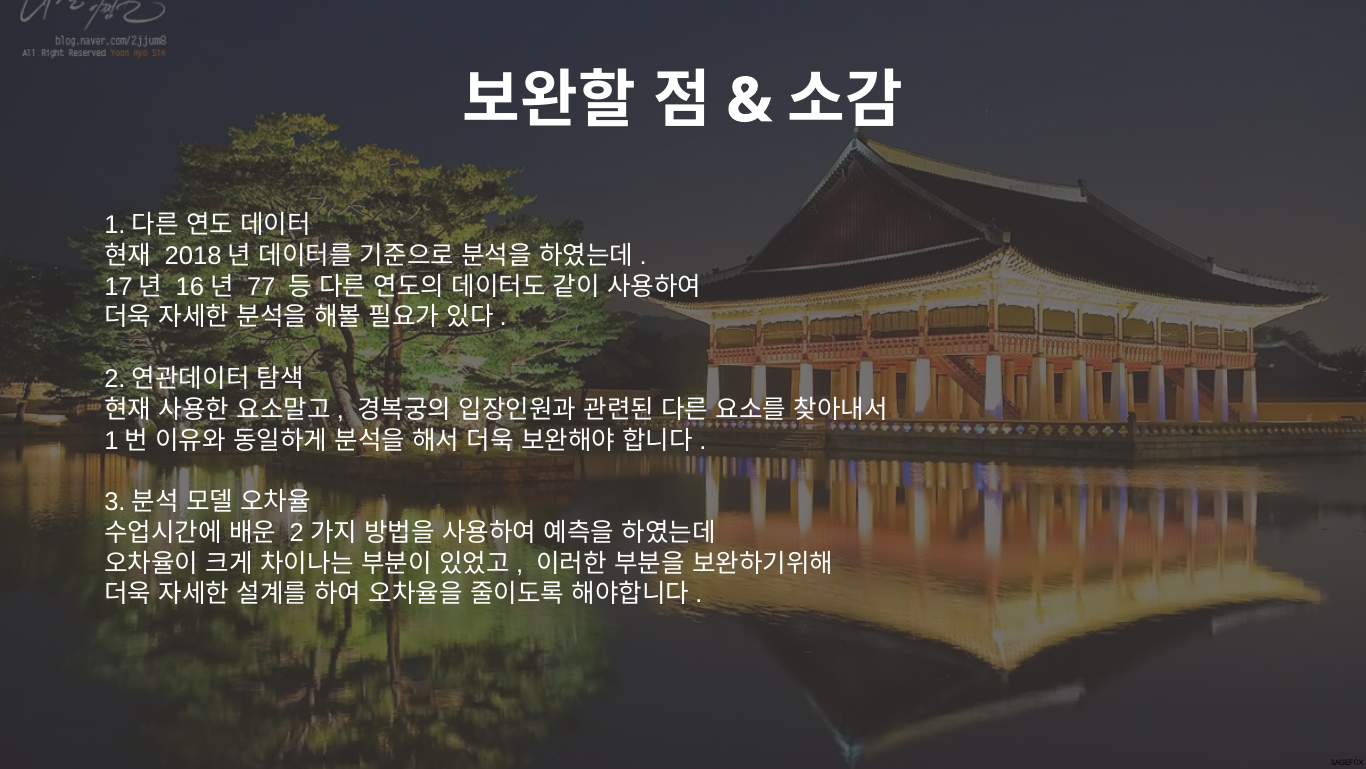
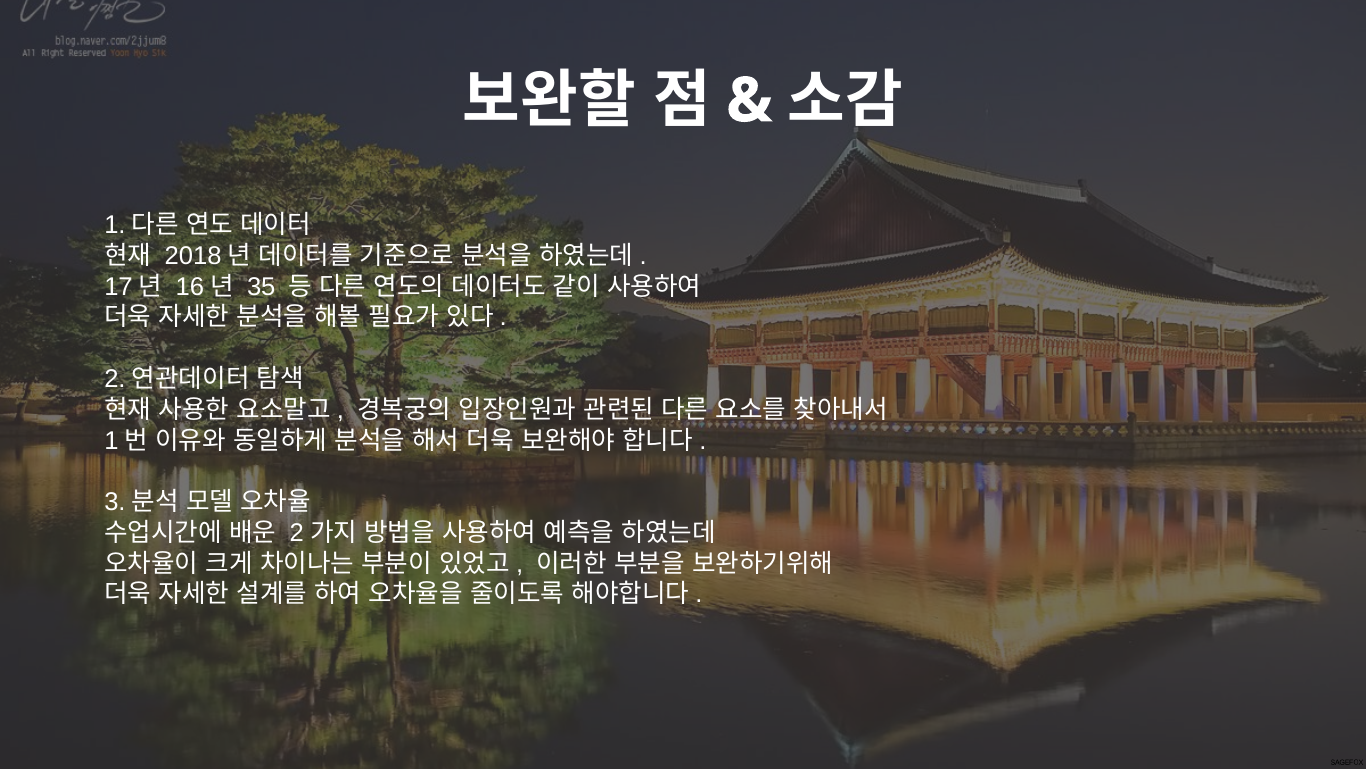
77: 77 -> 35 (261, 287)
